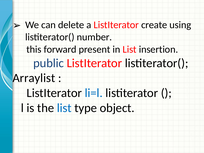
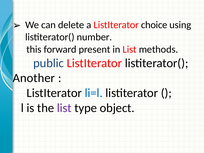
create: create -> choice (154, 25)
insertion: insertion -> methods (158, 49)
Arraylist: Arraylist -> Another (34, 78)
list colour: blue -> purple (64, 108)
